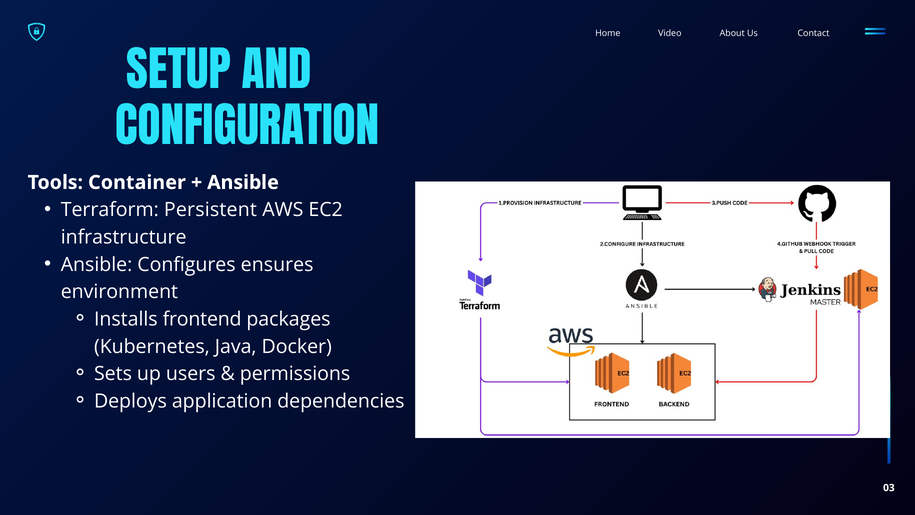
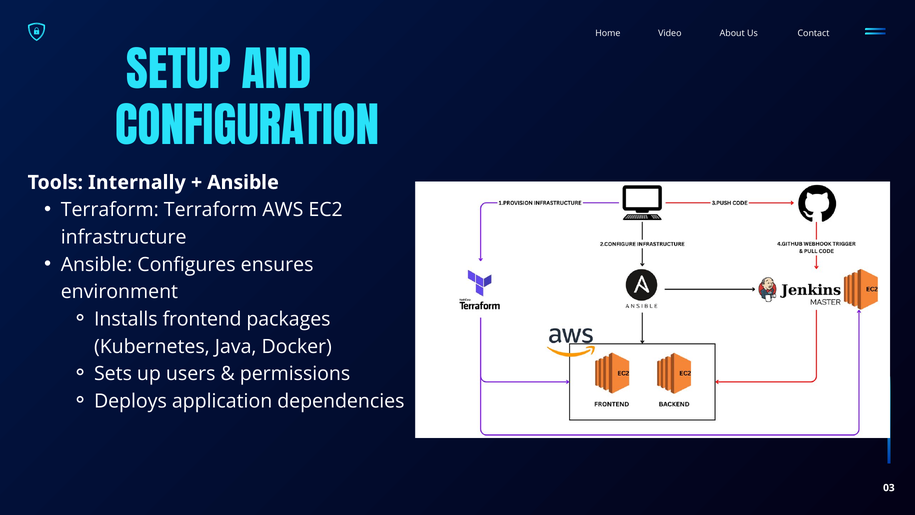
Container: Container -> Internally (137, 182)
Terraform Persistent: Persistent -> Terraform (211, 210)
